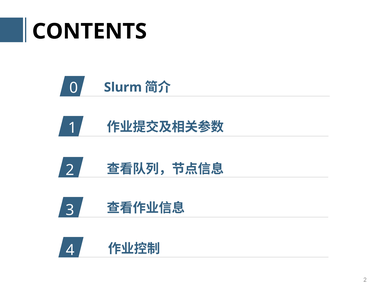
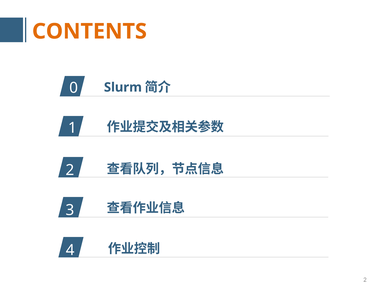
CONTENTS colour: black -> orange (89, 31)
